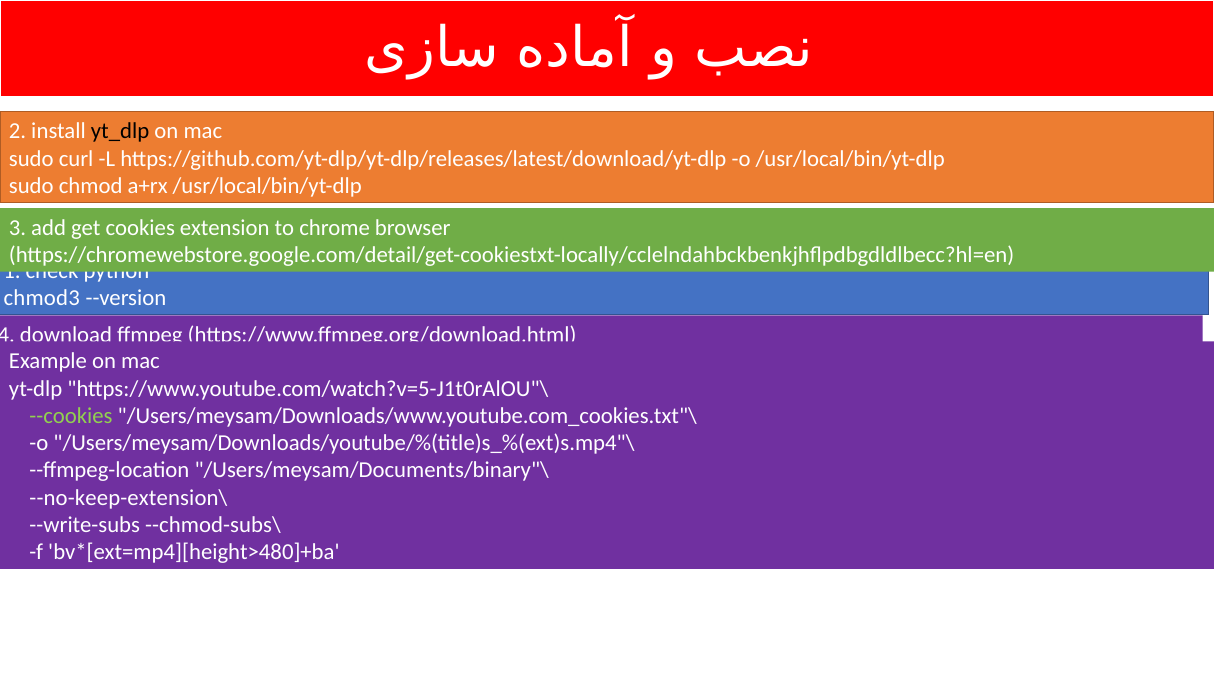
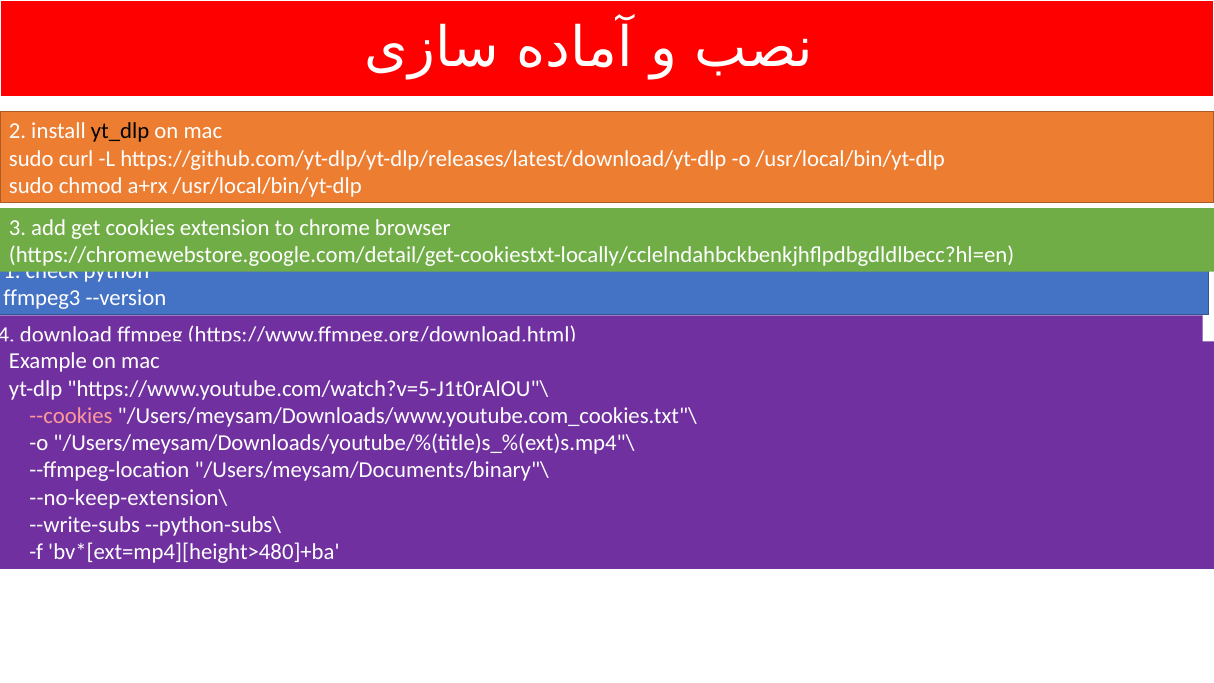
chmod3: chmod3 -> ffmpeg3 (42, 298)
--cookies colour: light green -> pink (71, 416)
--chmod-subs\: --chmod-subs\ -> --python-subs\ (213, 525)
